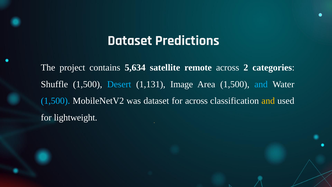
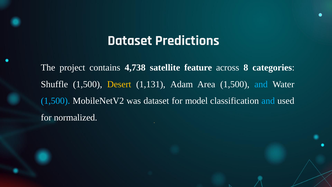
5,634: 5,634 -> 4,738 (135, 68)
remote: remote -> feature (198, 68)
2: 2 -> 8 (246, 68)
Desert colour: light blue -> yellow (119, 84)
Image: Image -> Adam (182, 84)
for across: across -> model (196, 101)
and colour: yellow -> light blue (268, 101)
lightweight: lightweight -> normalized (76, 117)
